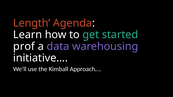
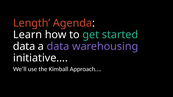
prof: prof -> data (24, 47)
